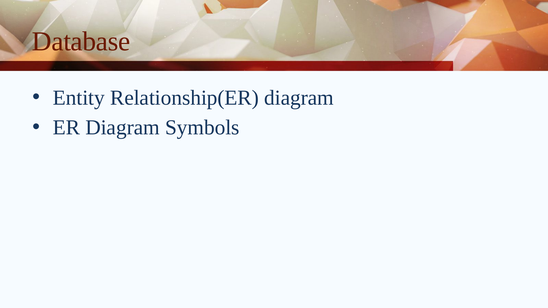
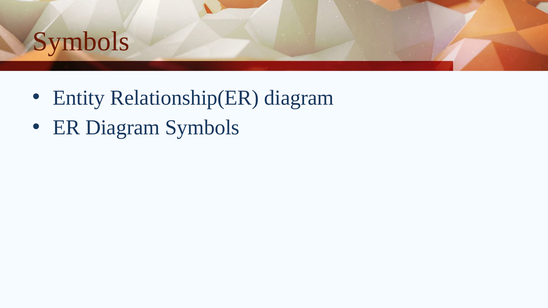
Database: Database -> Symbols (81, 42)
